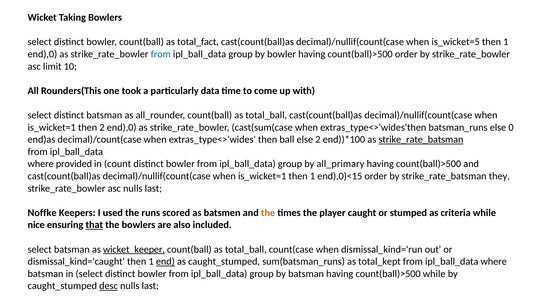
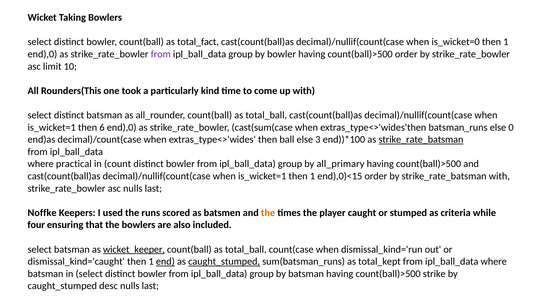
is_wicket=5: is_wicket=5 -> is_wicket=0 (456, 42)
from colour: blue -> purple (161, 54)
data: data -> kind (210, 91)
then 2: 2 -> 6 (102, 127)
else 2: 2 -> 3 (318, 140)
provided: provided -> practical (74, 164)
strike_rate_batsman they: they -> with (499, 176)
nice: nice -> four (36, 225)
that underline: present -> none (94, 225)
caught_stumped underline: none -> present (224, 261)
count(ball)>500 while: while -> strike (434, 274)
desc underline: present -> none (108, 286)
